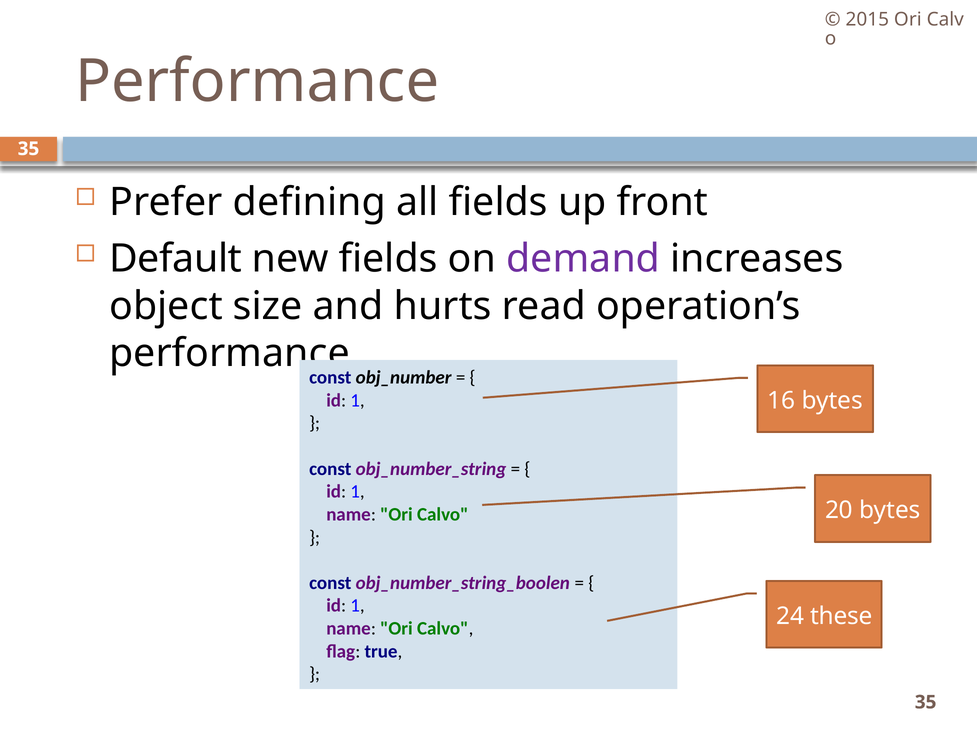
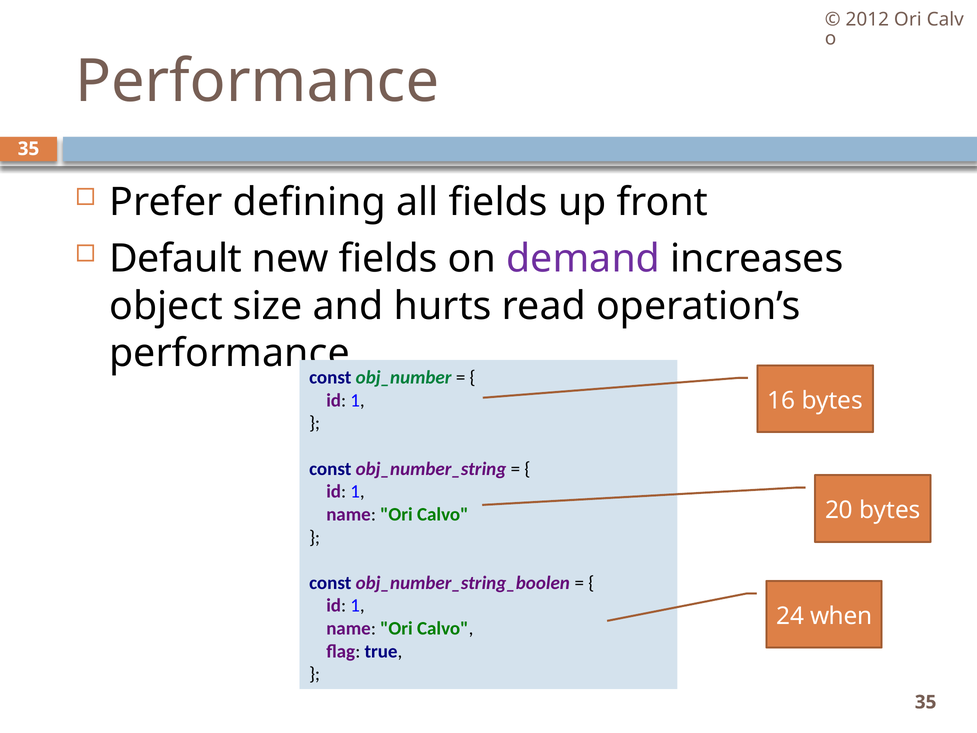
2015: 2015 -> 2012 (867, 19)
obj_number colour: black -> green (404, 377)
these: these -> when (841, 616)
